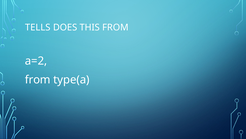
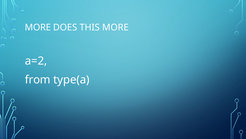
TELLS: TELLS -> MORE (38, 27)
THIS FROM: FROM -> MORE (115, 27)
